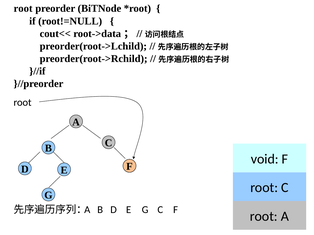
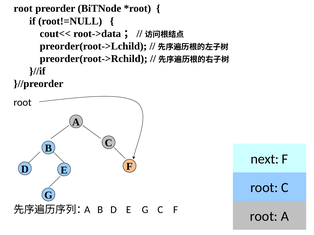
void: void -> next (265, 159)
